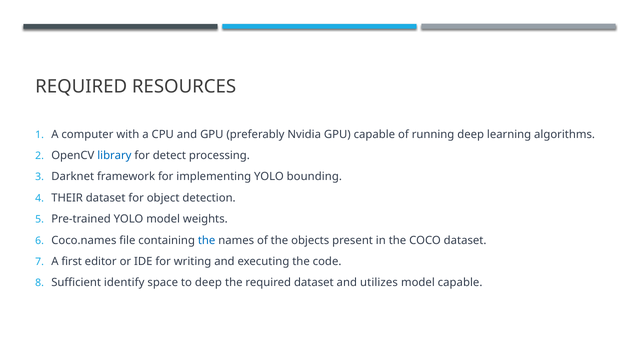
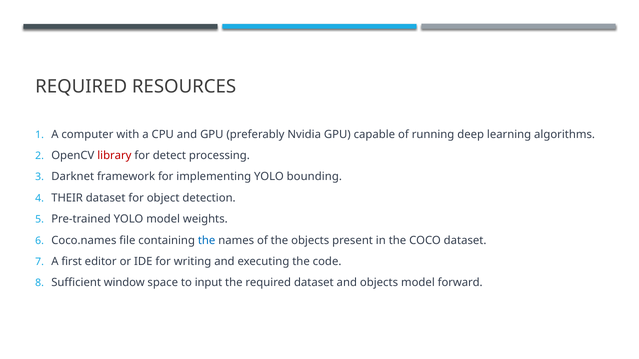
library colour: blue -> red (114, 156)
identify: identify -> window (124, 283)
to deep: deep -> input (209, 283)
and utilizes: utilizes -> objects (379, 283)
model capable: capable -> forward (460, 283)
